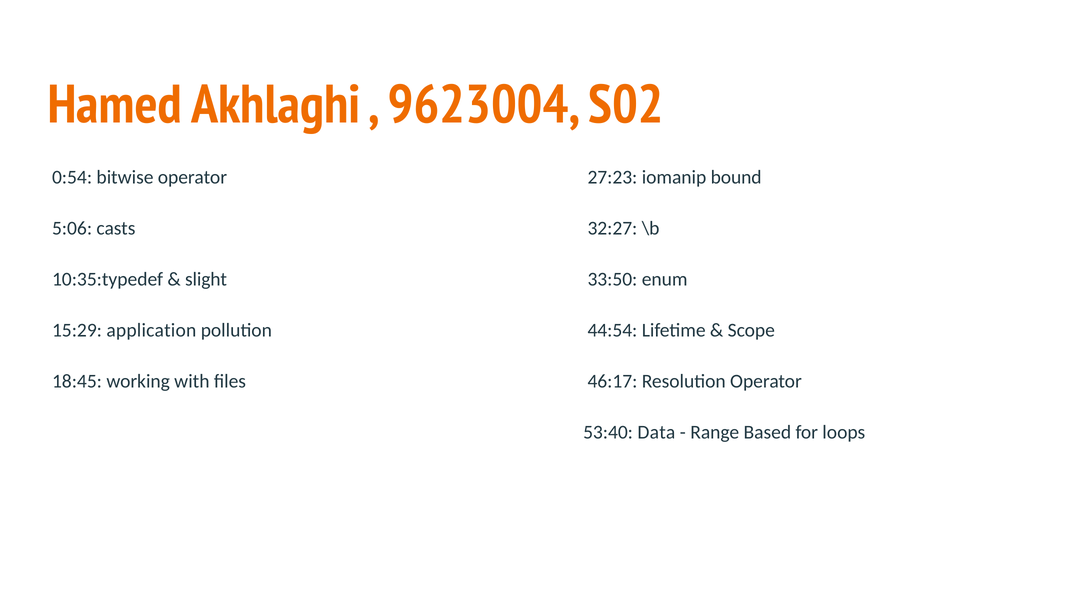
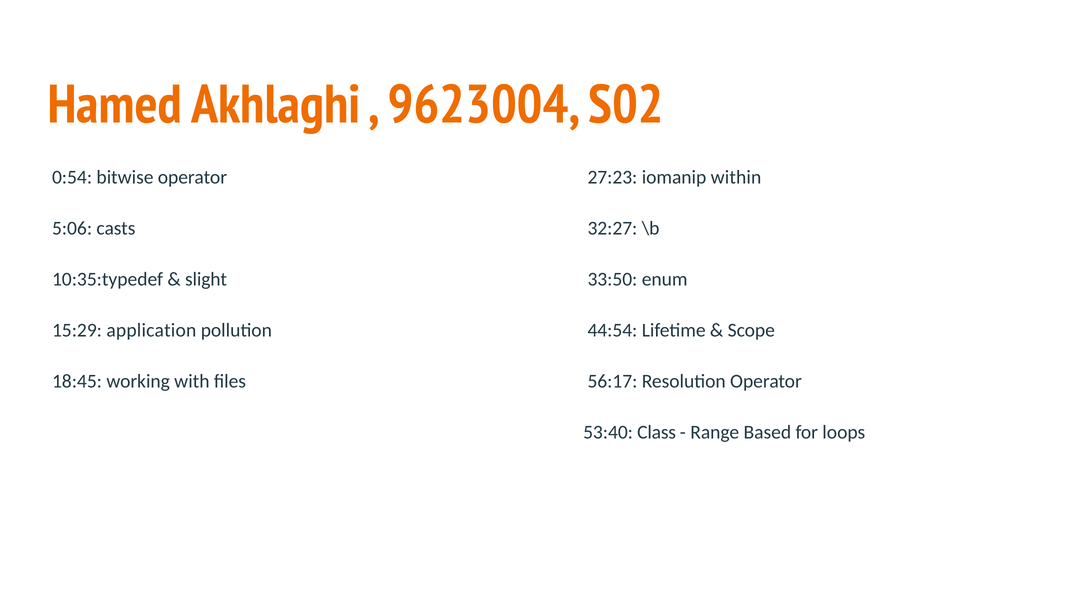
bound: bound -> within (736, 177)
46:17: 46:17 -> 56:17 (612, 382)
Data: Data -> Class (657, 433)
